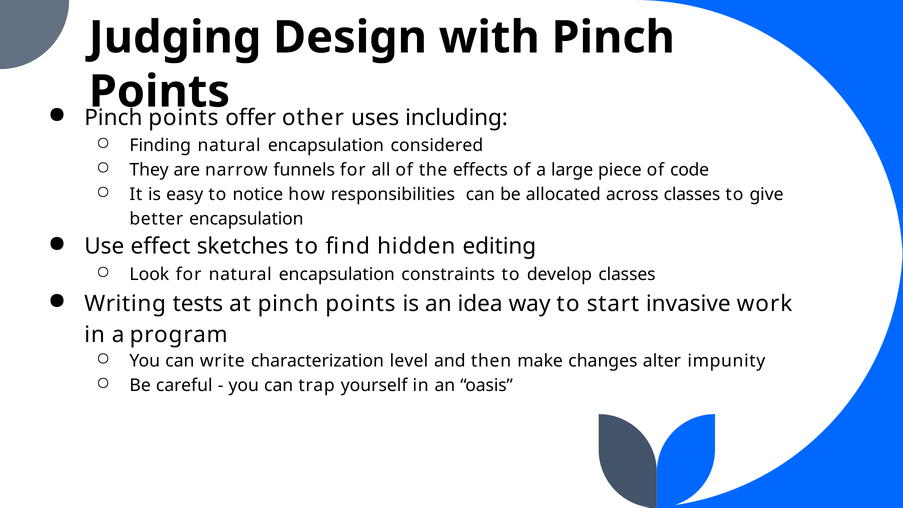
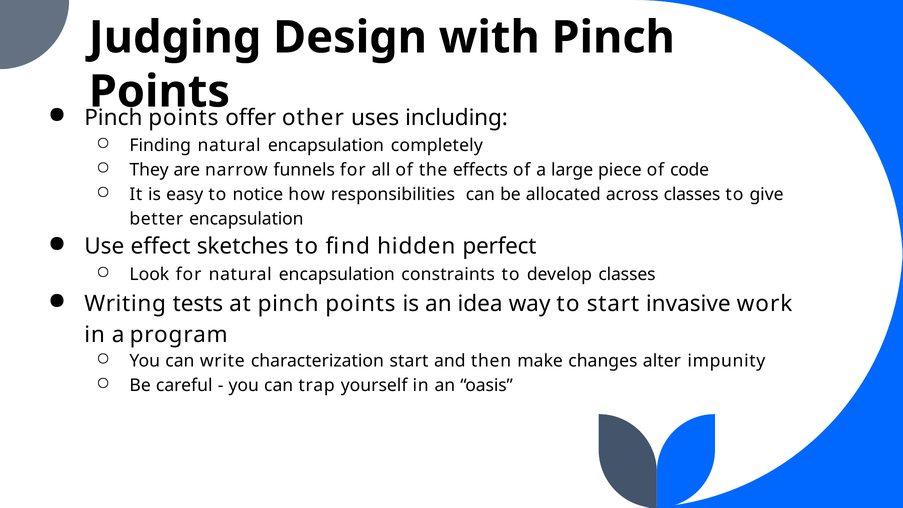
considered: considered -> completely (437, 146)
editing: editing -> perfect (499, 246)
characterization level: level -> start (409, 361)
